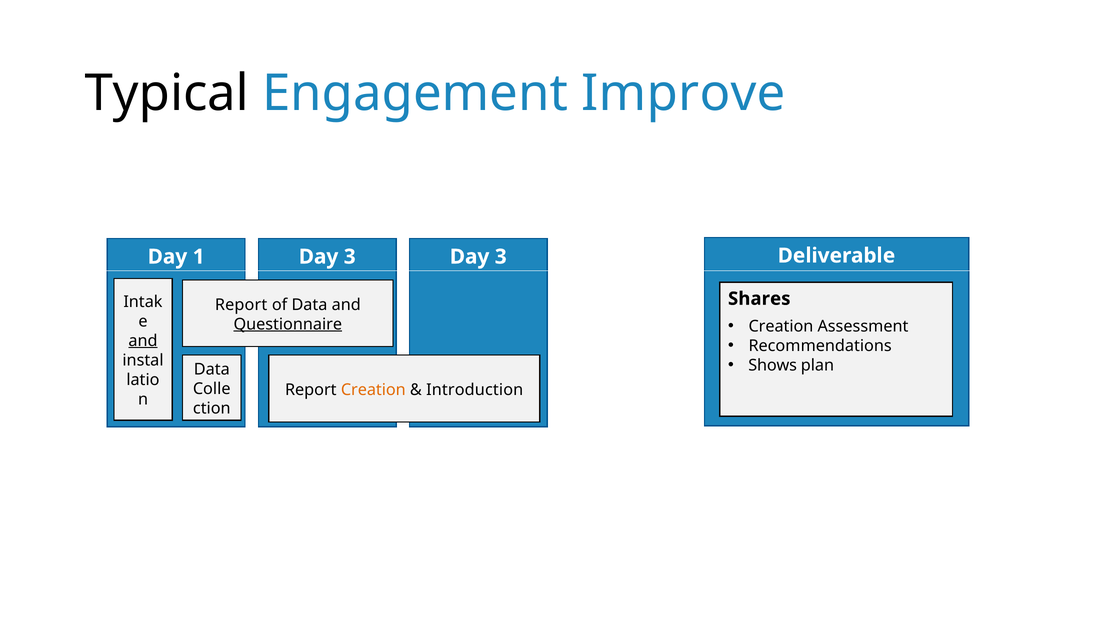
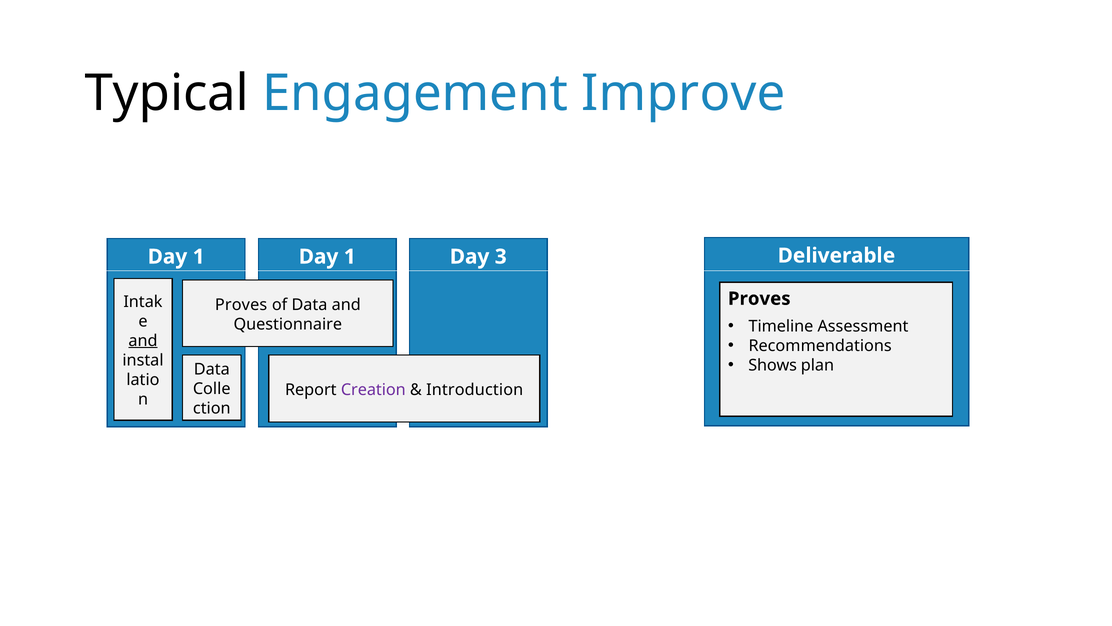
1 Day 3: 3 -> 1 (350, 257)
Shares: Shares -> Proves (759, 298)
Report: Report -> Proves (241, 304)
Creation: Creation -> Timeline (781, 326)
Questionnaire underline: present -> none (288, 324)
Creation colour: orange -> purple (373, 389)
